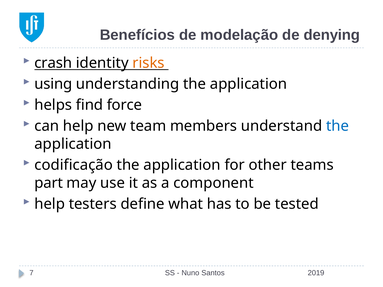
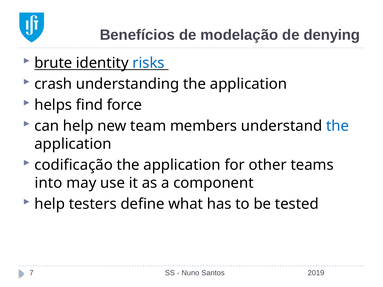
crash: crash -> brute (53, 63)
risks colour: orange -> blue (149, 63)
using: using -> crash (53, 84)
part: part -> into (48, 183)
